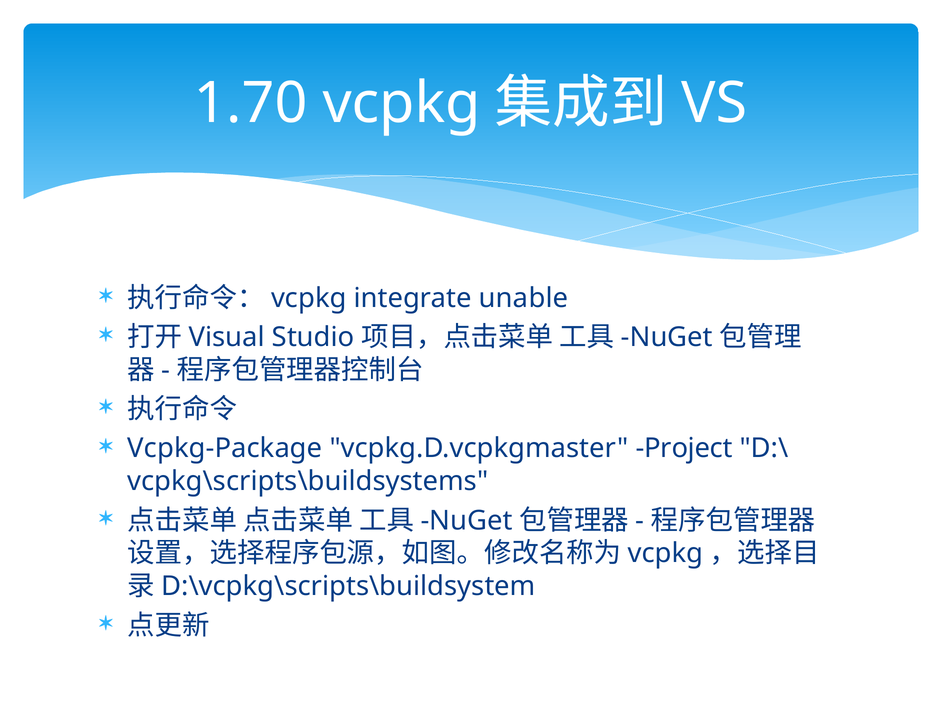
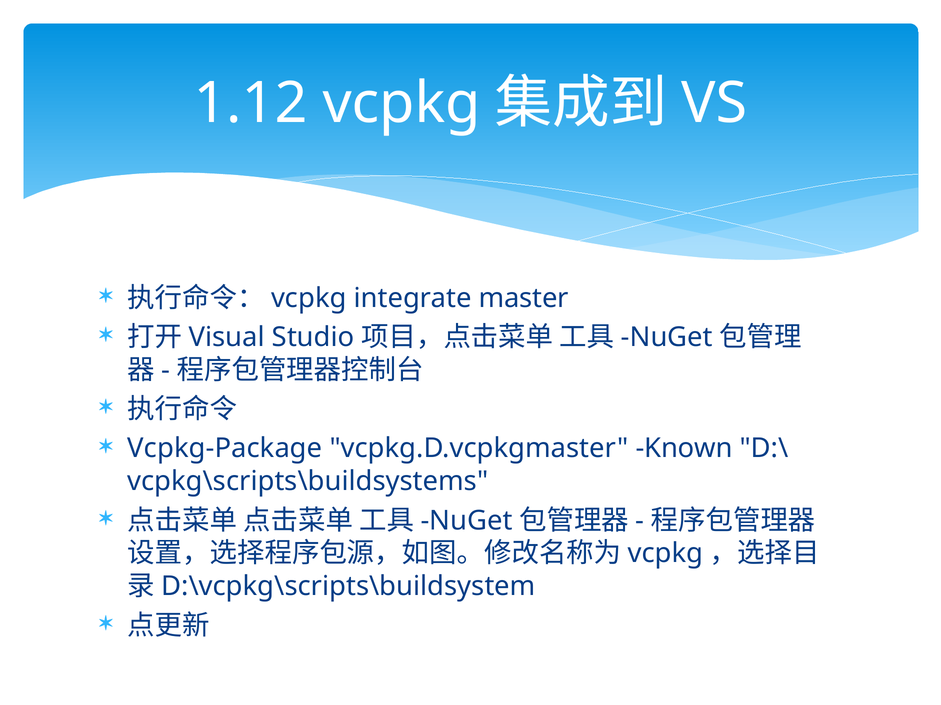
1.70: 1.70 -> 1.12 (251, 103)
unable: unable -> master (524, 298)
Project: Project -> Known (684, 449)
